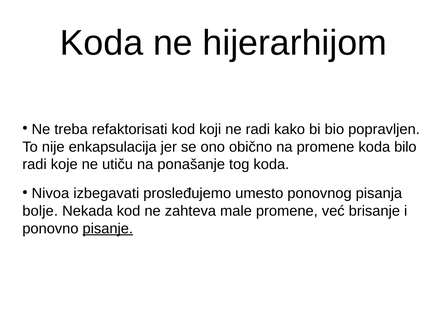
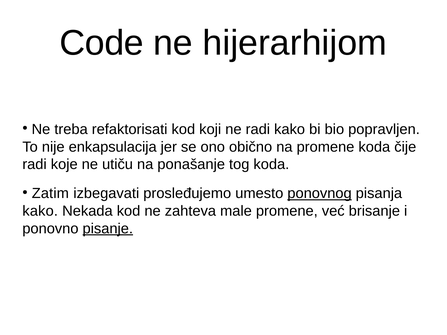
Koda: Koda -> Code (102, 43)
bilo: bilo -> čije (405, 147)
Nivoa: Nivoa -> Zatim (50, 194)
ponovnog underline: none -> present (320, 194)
bolje: bolje -> kako (40, 211)
